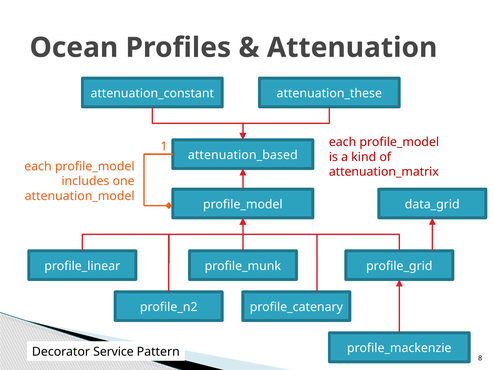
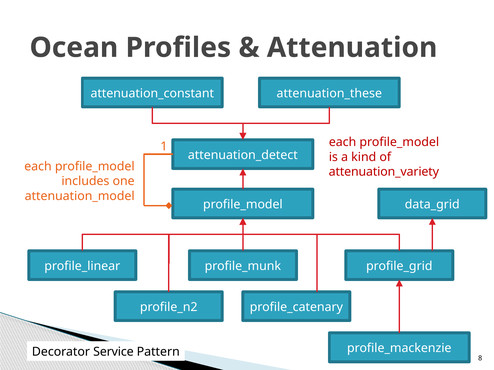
attenuation_based: attenuation_based -> attenuation_detect (243, 155)
attenuation_matrix: attenuation_matrix -> attenuation_variety (384, 172)
